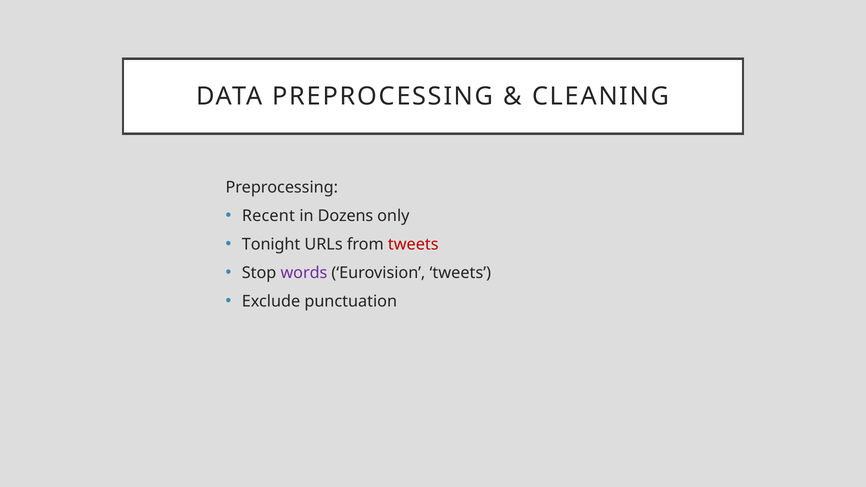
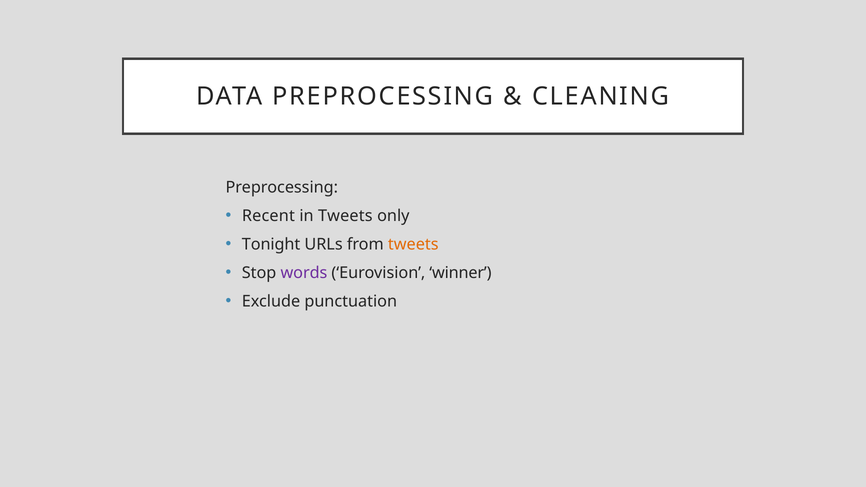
in Dozens: Dozens -> Tweets (345, 216)
tweets colour: red -> orange (413, 244)
Eurovision tweets: tweets -> winner (460, 273)
